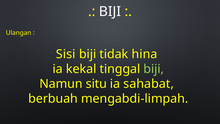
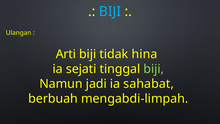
BIJI colour: white -> light blue (110, 11)
Sisi: Sisi -> Arti (66, 54)
kekal: kekal -> sejati (81, 69)
situ: situ -> jadi (96, 84)
